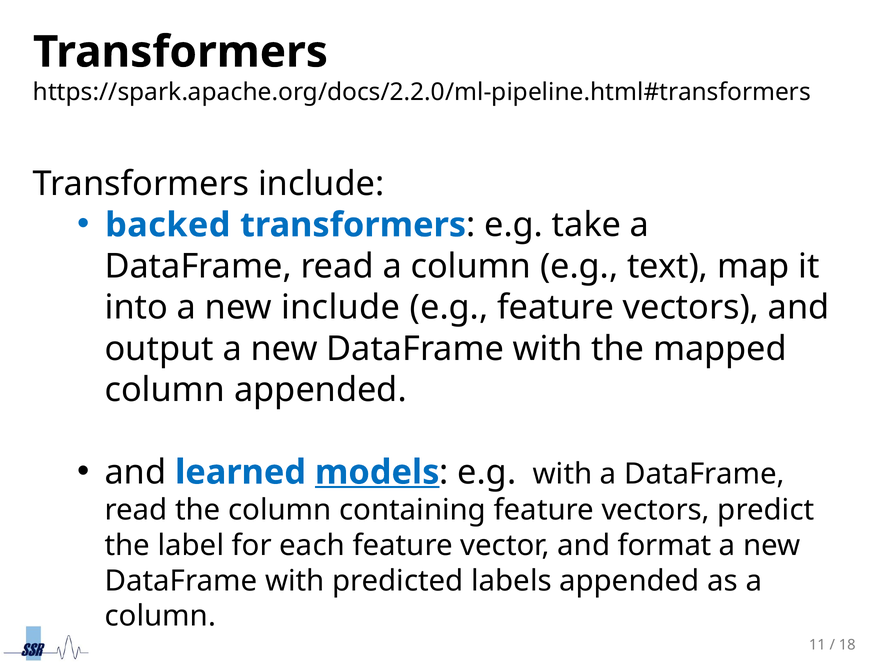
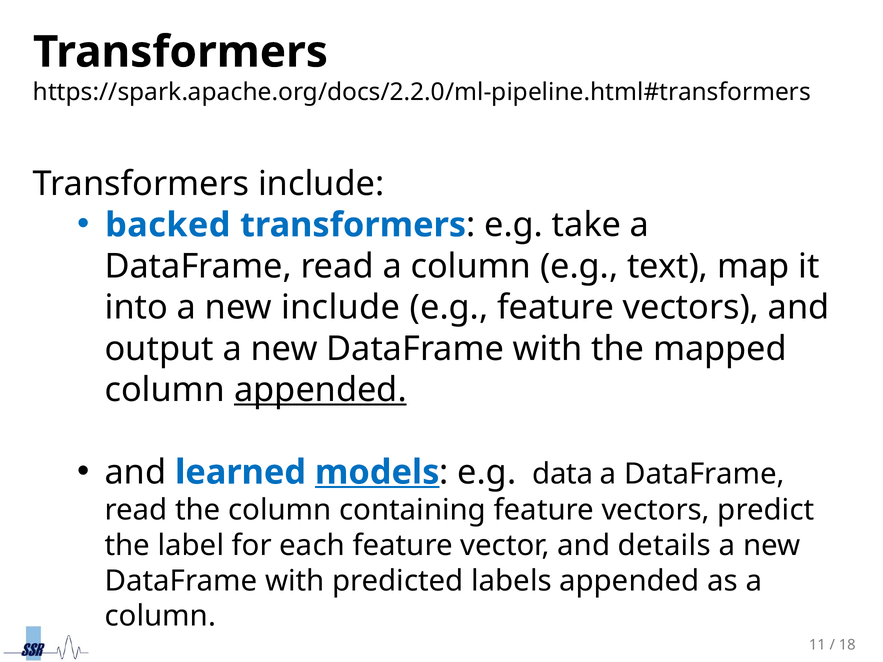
appended underline: none -> present (320, 390)
e.g with: with -> data (563, 474)
format: format -> details (664, 546)
